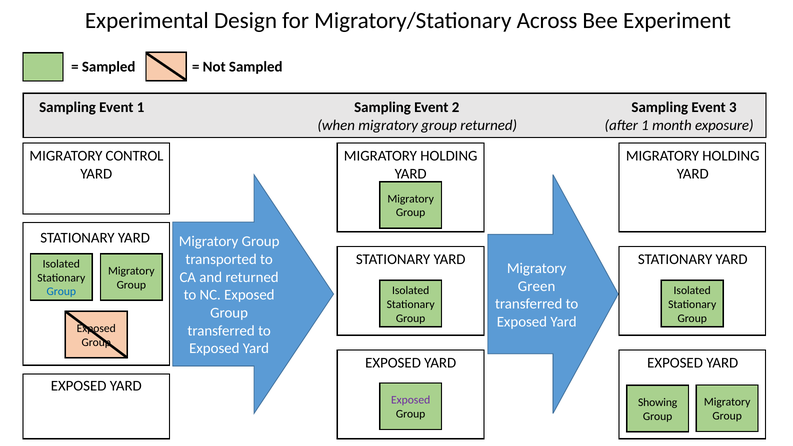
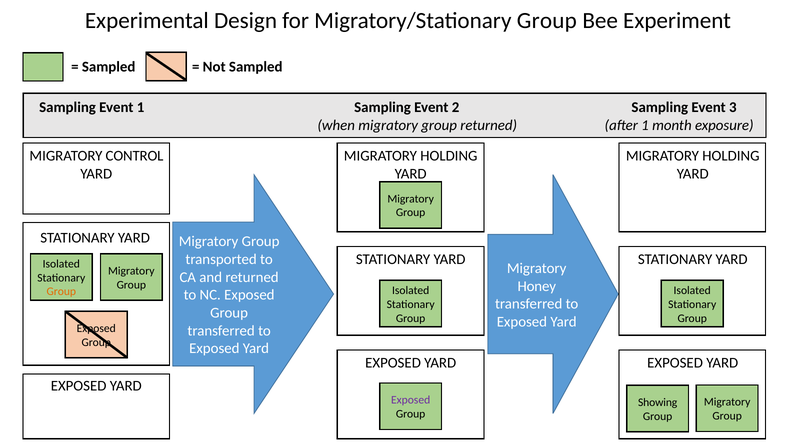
Migratory/Stationary Across: Across -> Group (547, 21)
Green: Green -> Honey (537, 286)
Group colour: blue -> orange (61, 292)
